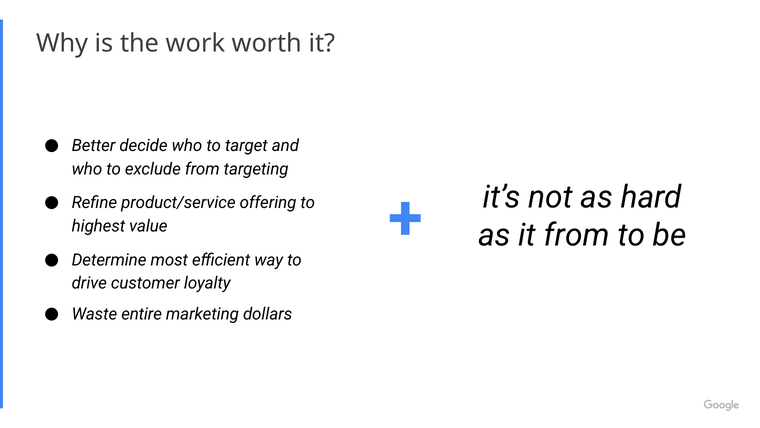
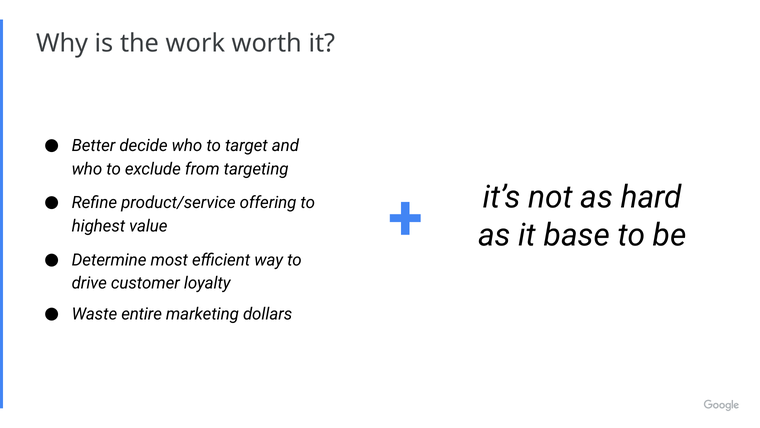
it from: from -> base (577, 235)
